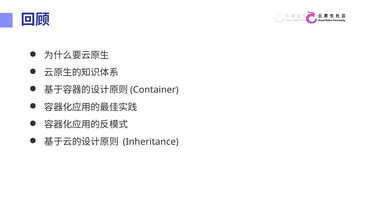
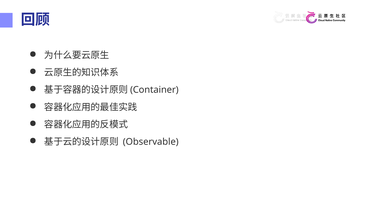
Inheritance: Inheritance -> Observable (151, 142)
